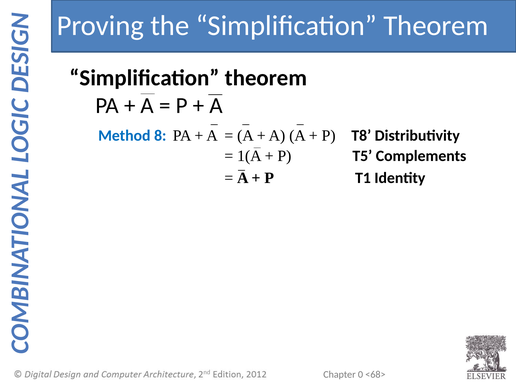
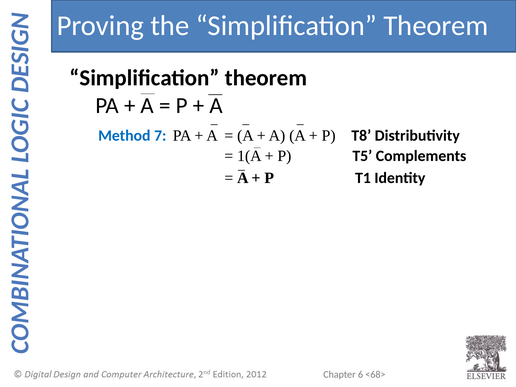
8: 8 -> 7 (160, 135)
0: 0 -> 6 (361, 375)
